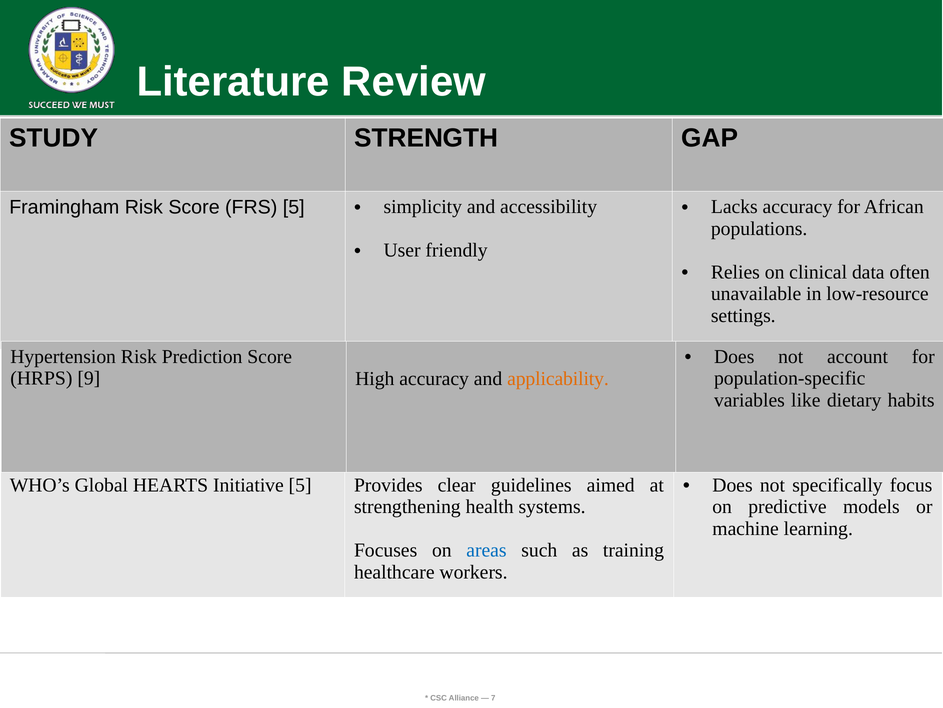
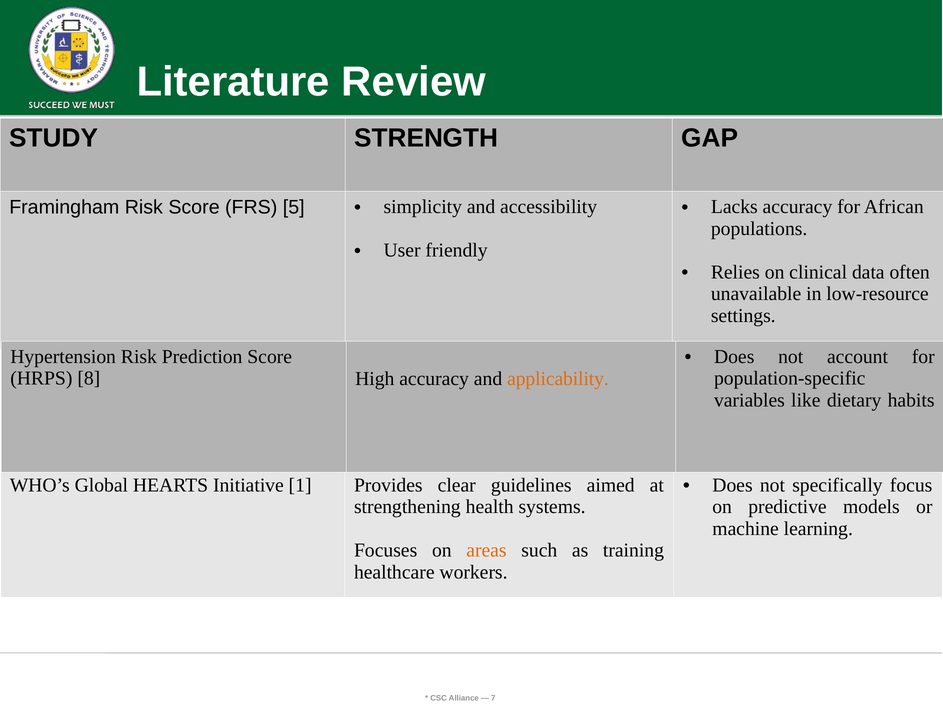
9: 9 -> 8 (89, 378)
Initiative 5: 5 -> 1 (300, 485)
areas colour: blue -> orange (486, 550)
